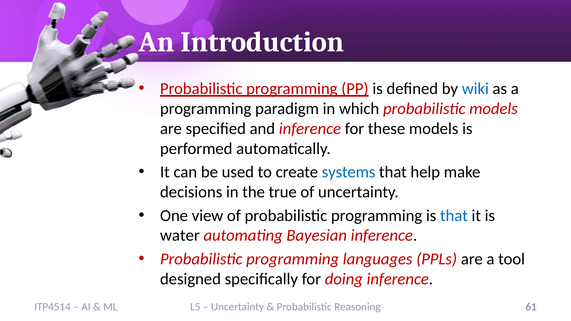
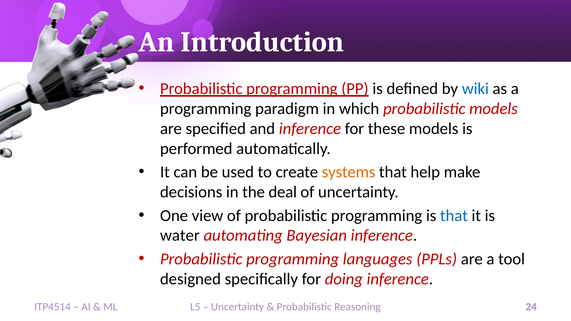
systems colour: blue -> orange (349, 172)
true: true -> deal (283, 192)
61: 61 -> 24 (531, 307)
